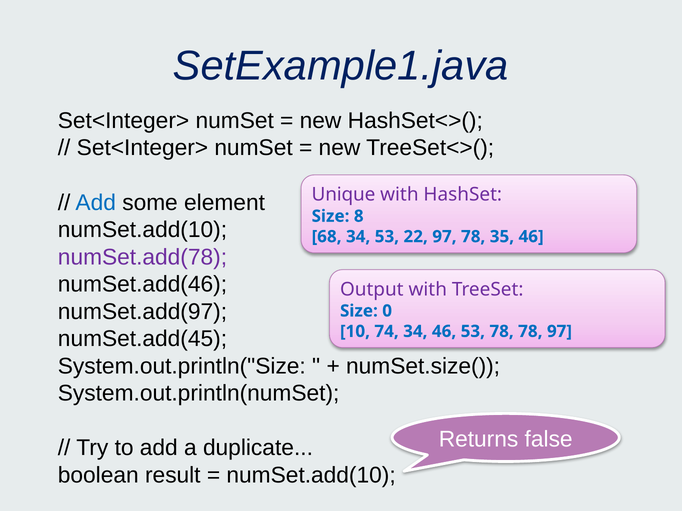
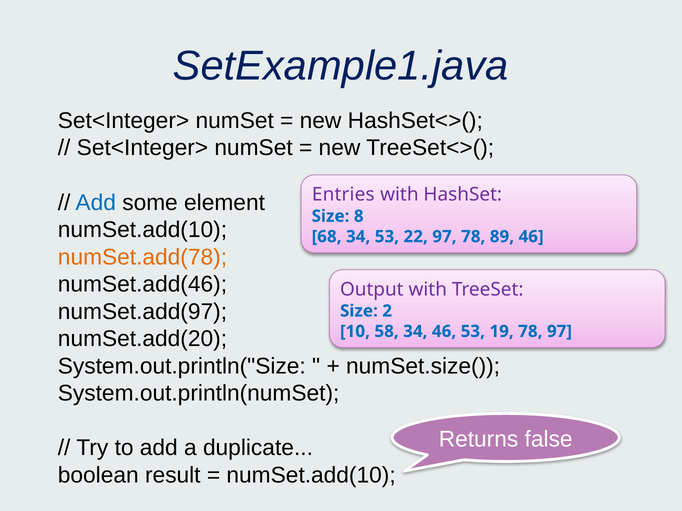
Unique: Unique -> Entries (343, 195)
35: 35 -> 89 (502, 237)
numSet.add(78 colour: purple -> orange (142, 257)
0: 0 -> 2 (387, 311)
numSet.add(45: numSet.add(45 -> numSet.add(20 (142, 339)
74: 74 -> 58 (387, 332)
53 78: 78 -> 19 (502, 332)
